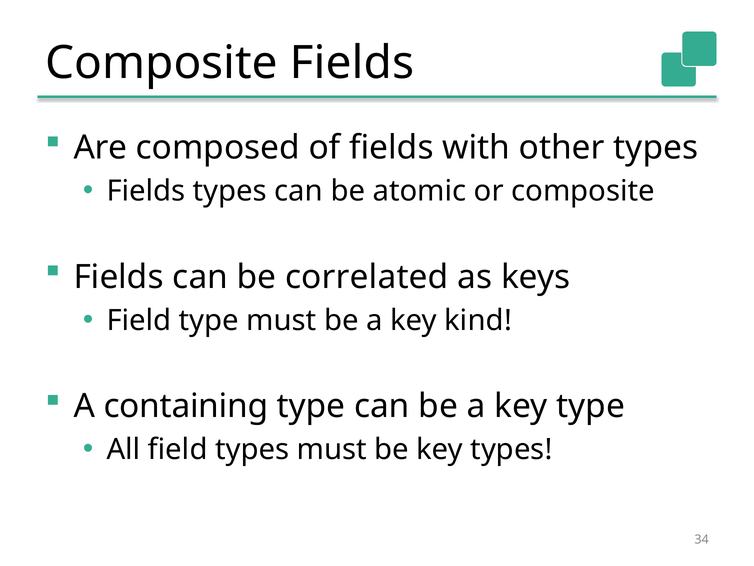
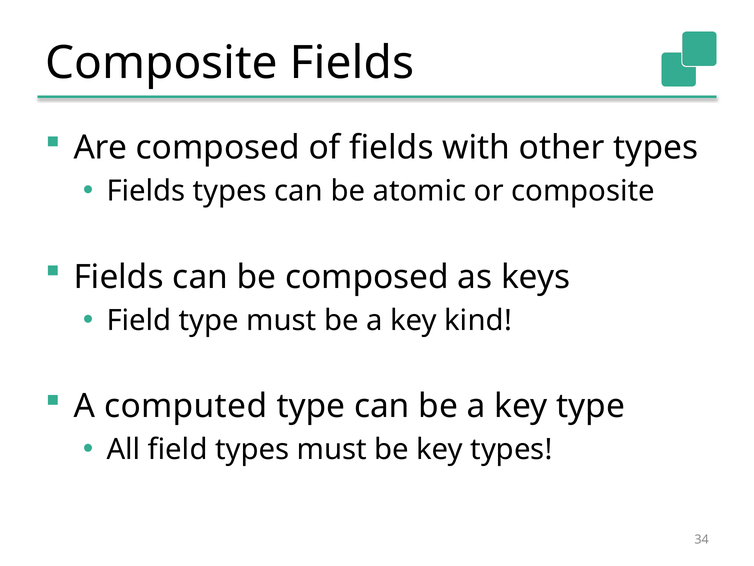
be correlated: correlated -> composed (367, 277)
containing: containing -> computed (186, 406)
